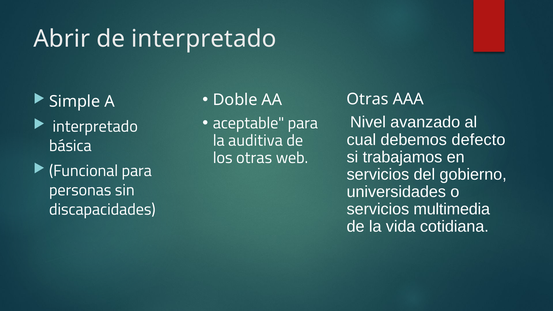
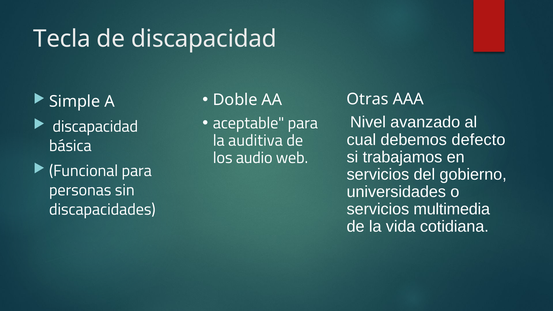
Abrir: Abrir -> Tecla (62, 39)
de interpretado: interpretado -> discapacidad (204, 39)
interpretado: interpretado -> discapacidad (95, 126)
los otras: otras -> audio (254, 158)
